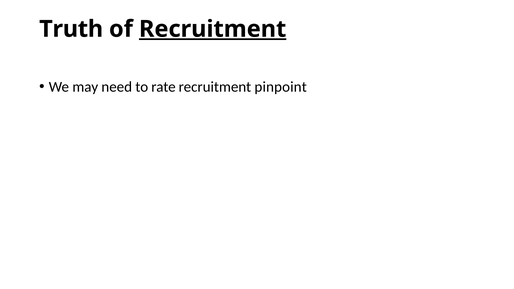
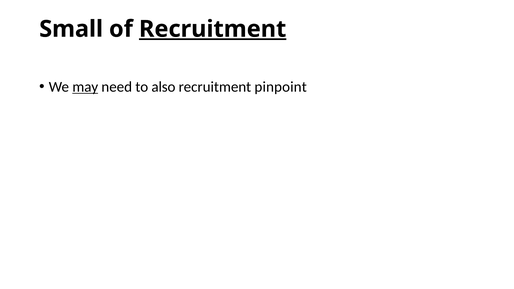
Truth: Truth -> Small (71, 29)
may underline: none -> present (85, 87)
rate: rate -> also (163, 87)
